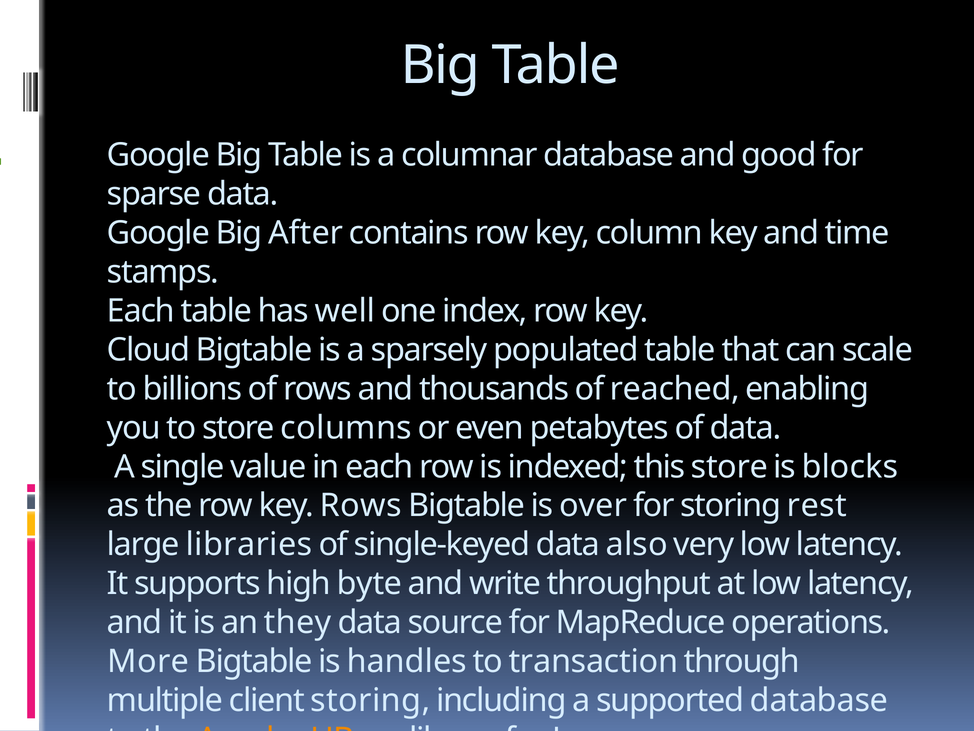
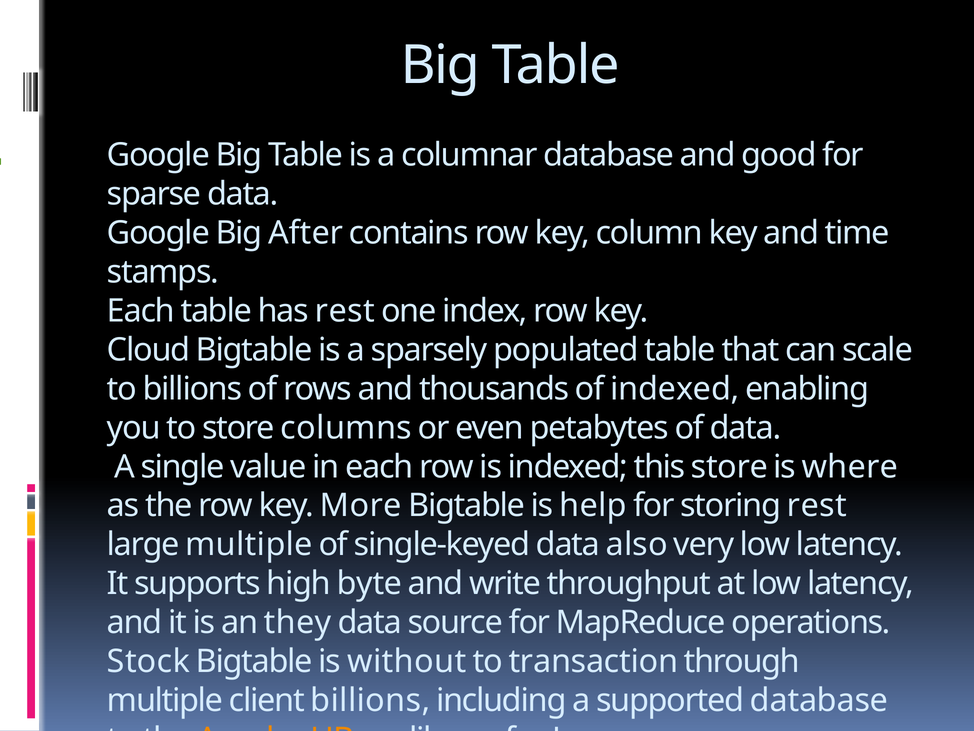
has well: well -> rest (345, 311)
of reached: reached -> indexed (675, 389)
blocks: blocks -> where (850, 466)
key Rows: Rows -> More (361, 505)
over: over -> help (593, 505)
large libraries: libraries -> multiple (249, 544)
More: More -> Stock (148, 661)
handles: handles -> without (407, 661)
client storing: storing -> billions (370, 700)
